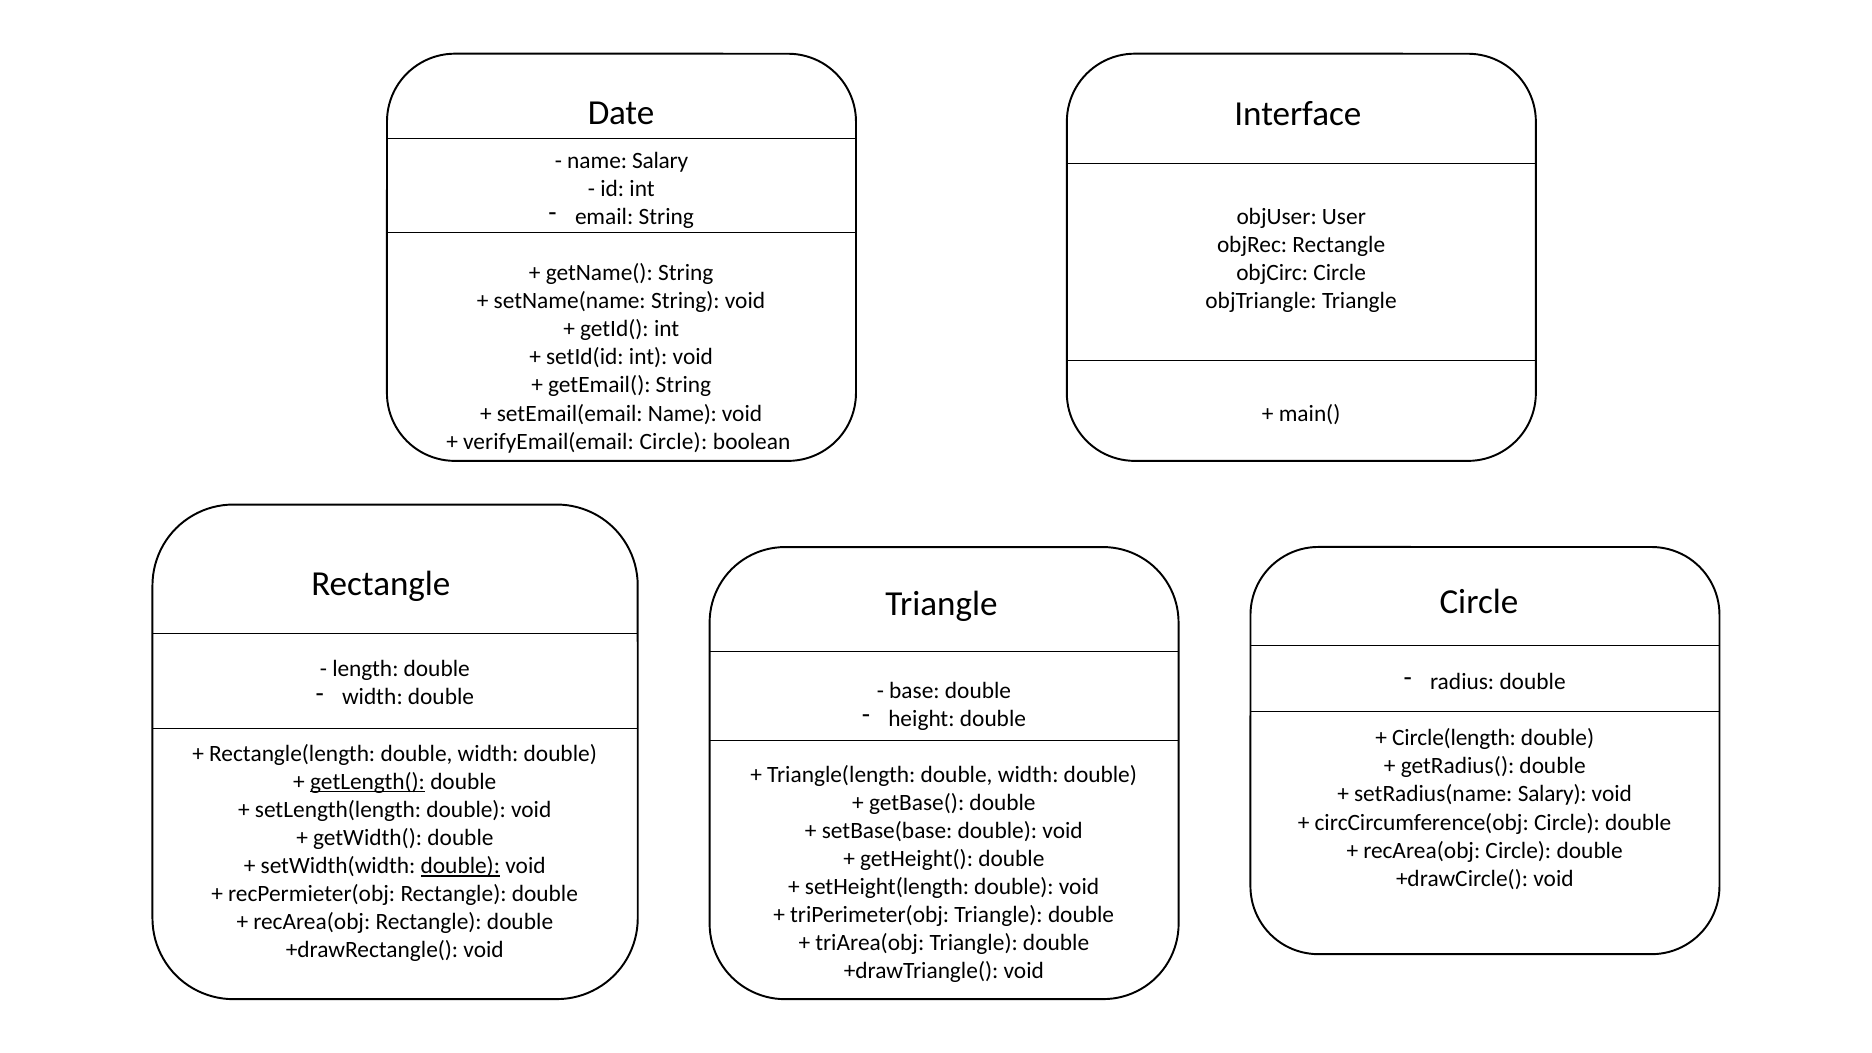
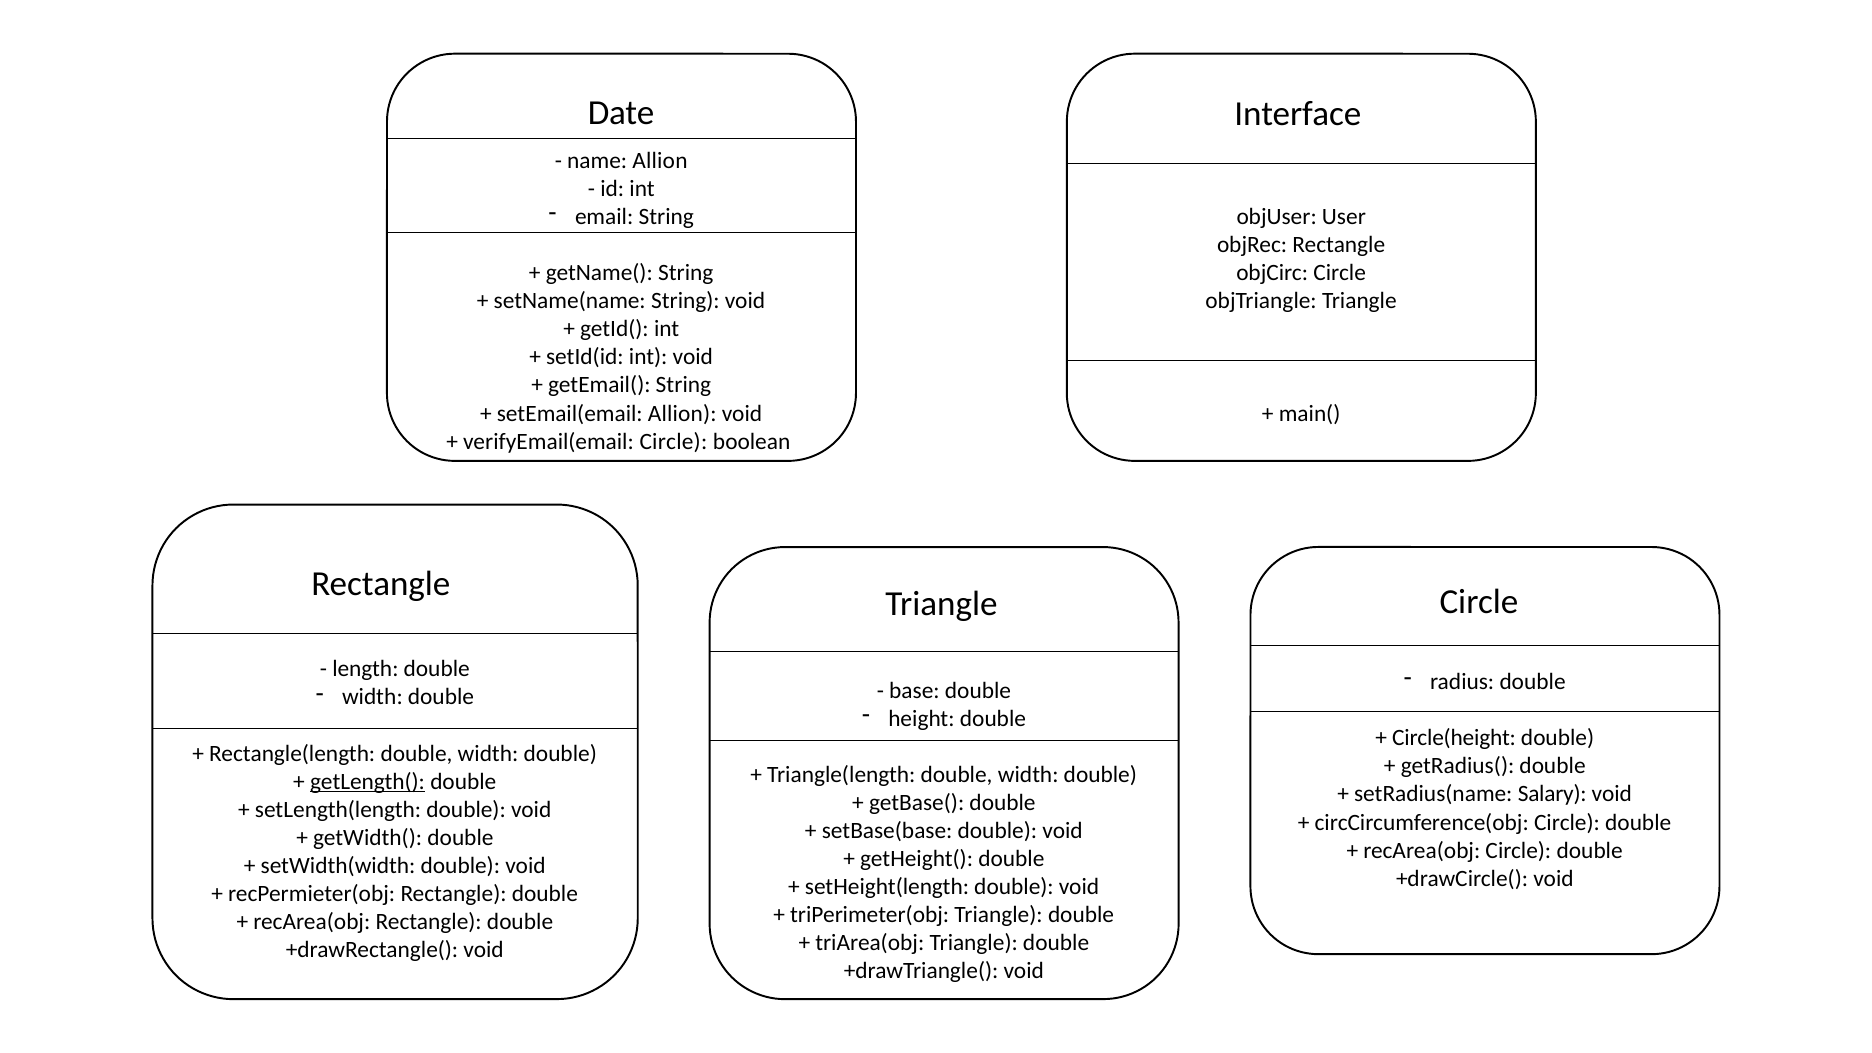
name Salary: Salary -> Allion (660, 161)
setEmail(email Name: Name -> Allion (682, 413)
Circle(length: Circle(length -> Circle(height (1454, 738)
double underline: present -> none (460, 866)
